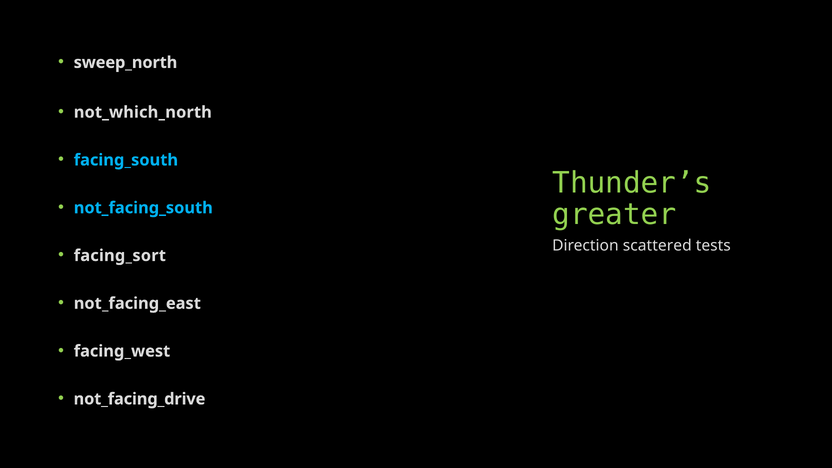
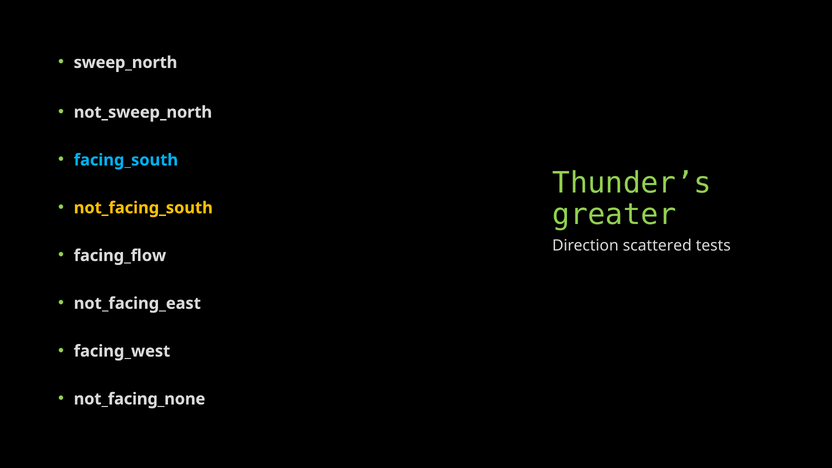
not_which_north: not_which_north -> not_sweep_north (143, 112)
not_facing_south colour: light blue -> yellow (143, 208)
facing_sort: facing_sort -> facing_flow (120, 256)
not_facing_drive: not_facing_drive -> not_facing_none (139, 399)
